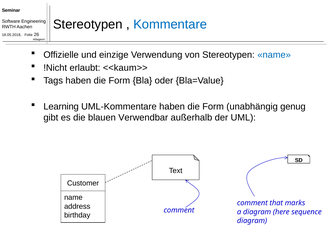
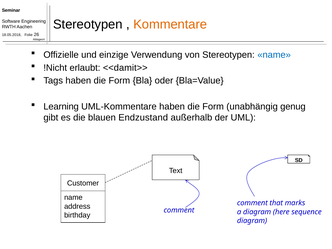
Kommentare colour: blue -> orange (170, 24)
<<kaum>>: <<kaum>> -> <<damit>> (125, 68)
Verwendbar: Verwendbar -> Endzustand (143, 118)
